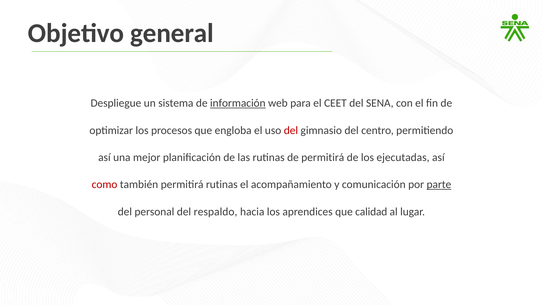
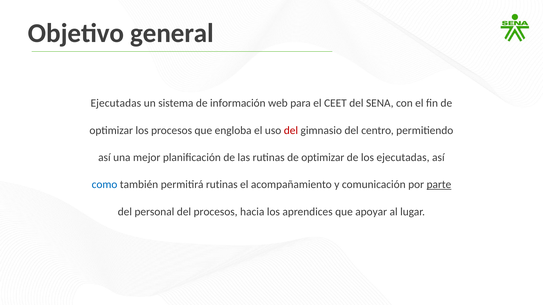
Despliegue: Despliegue -> Ejecutadas (116, 103)
información underline: present -> none (238, 103)
rutinas de permitirá: permitirá -> optimizar (323, 158)
como colour: red -> blue (105, 185)
del respaldo: respaldo -> procesos (216, 212)
calidad: calidad -> apoyar (371, 212)
